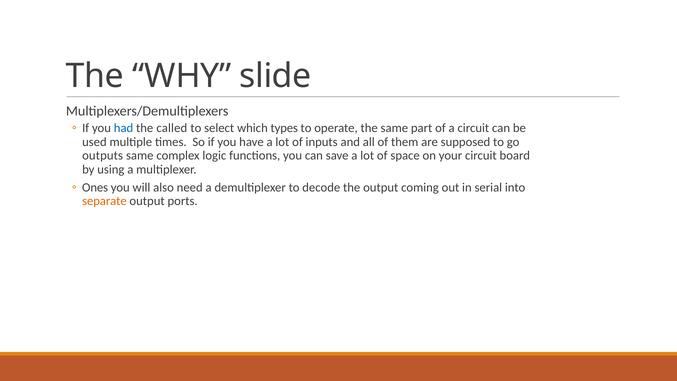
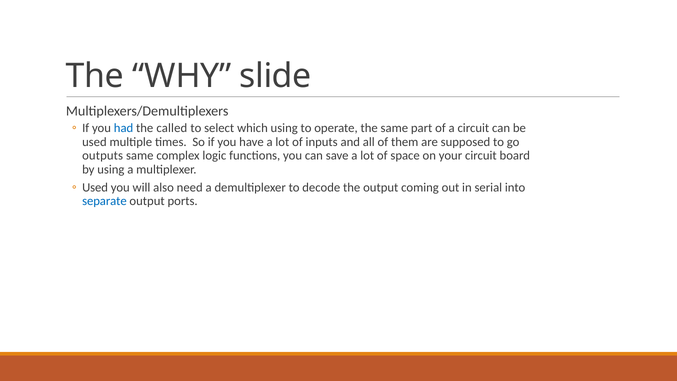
which types: types -> using (284, 128)
Ones: Ones -> Used (95, 187)
separate colour: orange -> blue (104, 201)
